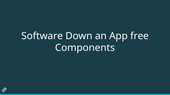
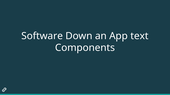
free: free -> text (139, 36)
